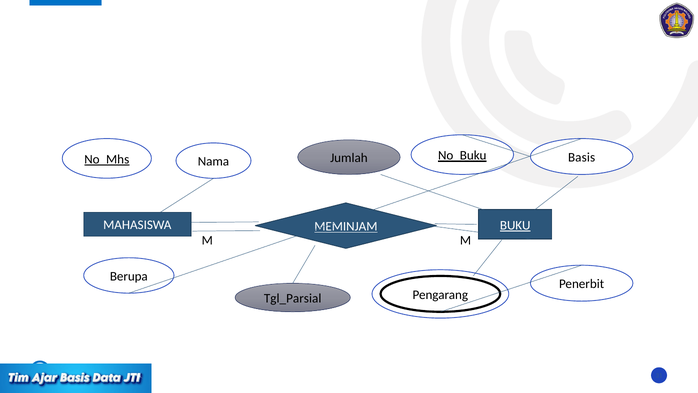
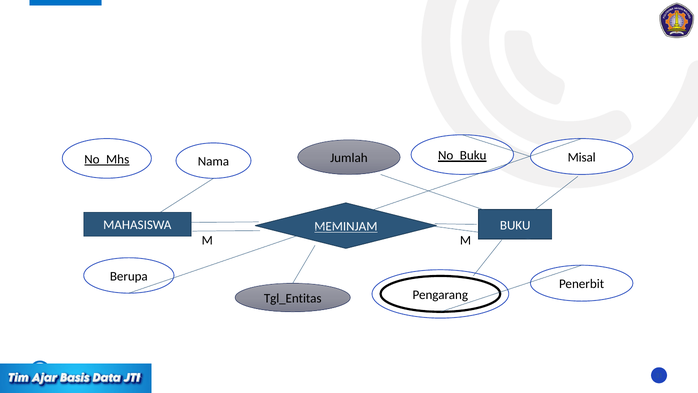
Basis: Basis -> Misal (582, 157)
BUKU underline: present -> none (515, 225)
Tgl_Parsial: Tgl_Parsial -> Tgl_Entitas (293, 298)
